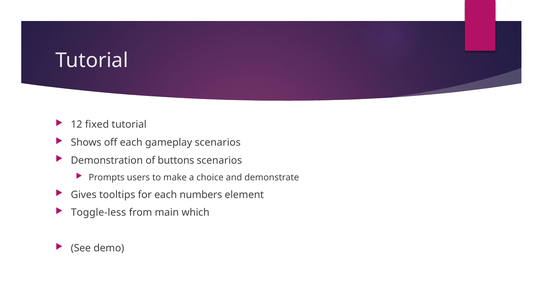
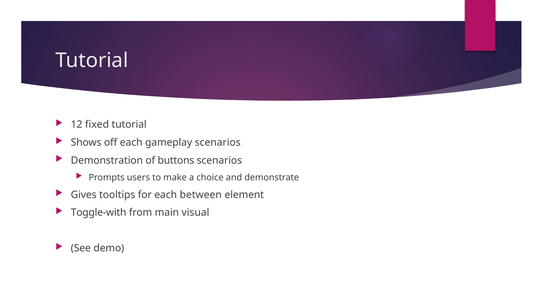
numbers: numbers -> between (201, 195)
Toggle-less: Toggle-less -> Toggle-with (99, 213)
which: which -> visual (195, 213)
